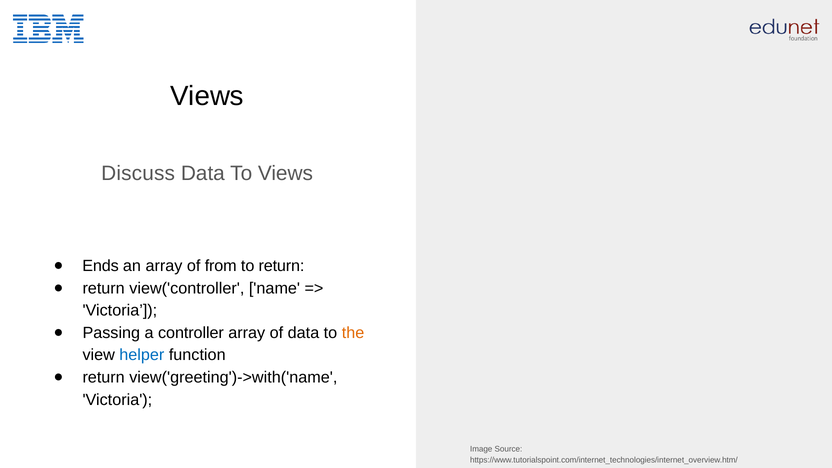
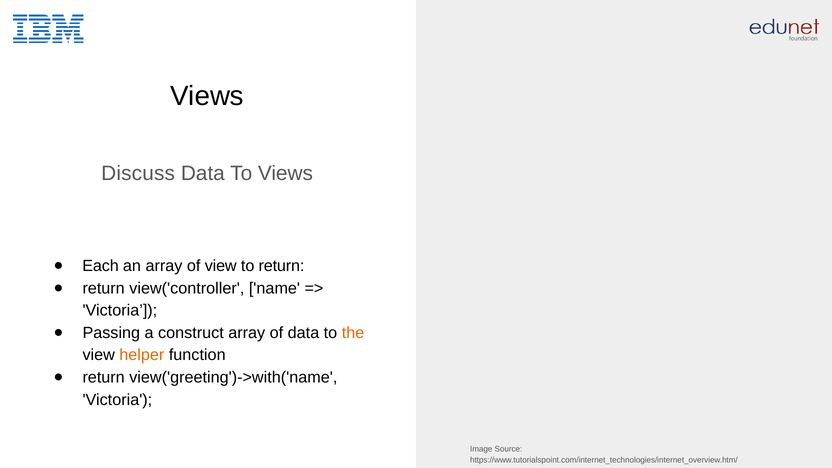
Ends: Ends -> Each (101, 266)
of from: from -> view (221, 266)
controller: controller -> construct (191, 333)
helper colour: blue -> orange (142, 355)
